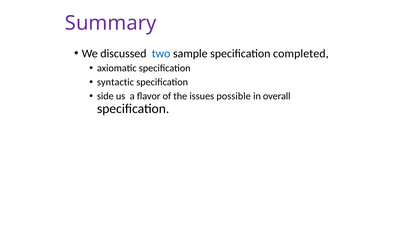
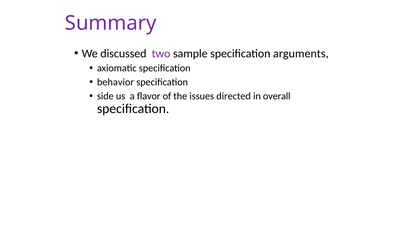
two colour: blue -> purple (161, 54)
completed: completed -> arguments (301, 54)
syntactic: syntactic -> behavior (116, 82)
possible: possible -> directed (234, 96)
